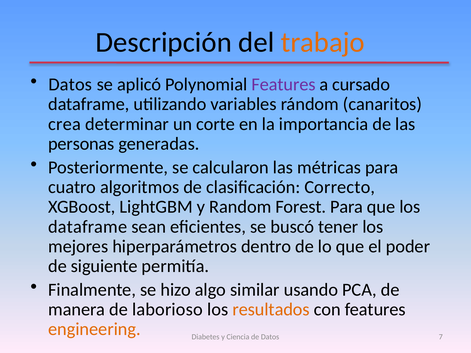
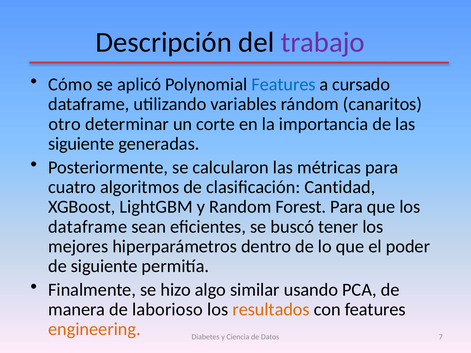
trabajo colour: orange -> purple (323, 42)
Datos: Datos -> Cómo (70, 85)
Features colour: purple -> blue (284, 85)
crea: crea -> otro (65, 124)
personas: personas -> siguiente (81, 144)
Correcto: Correcto -> Cantidad (340, 187)
